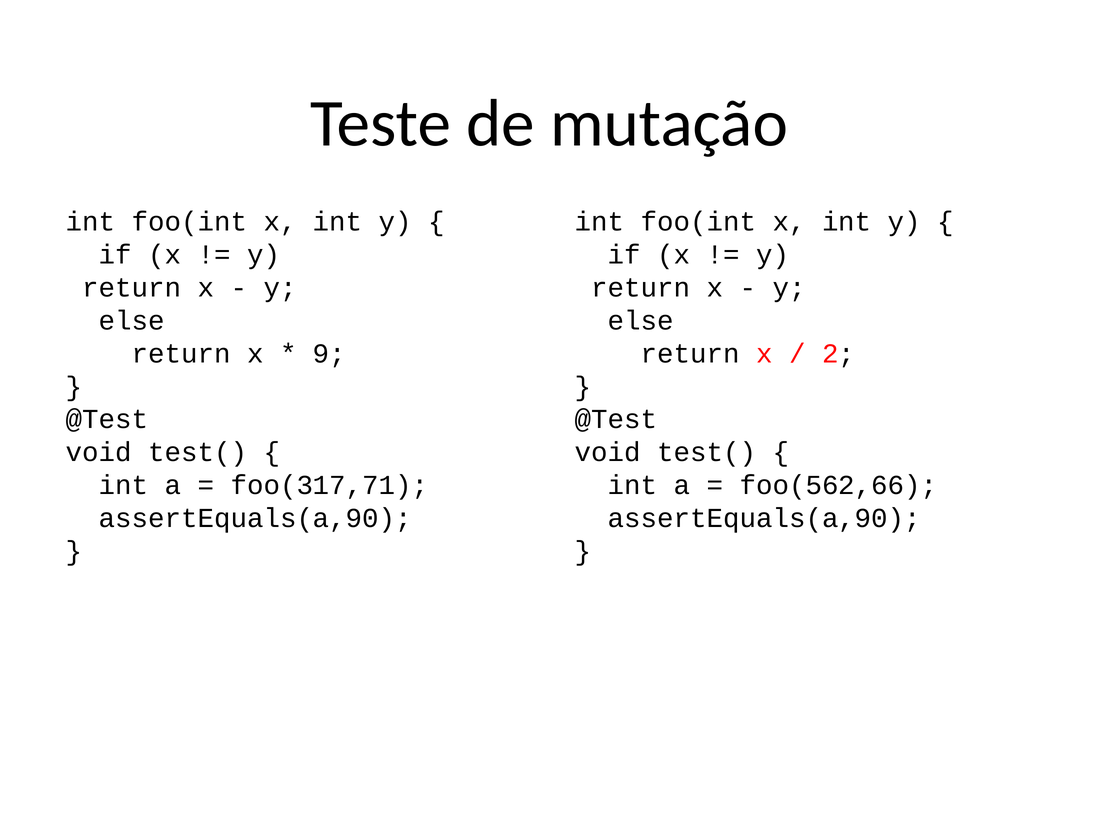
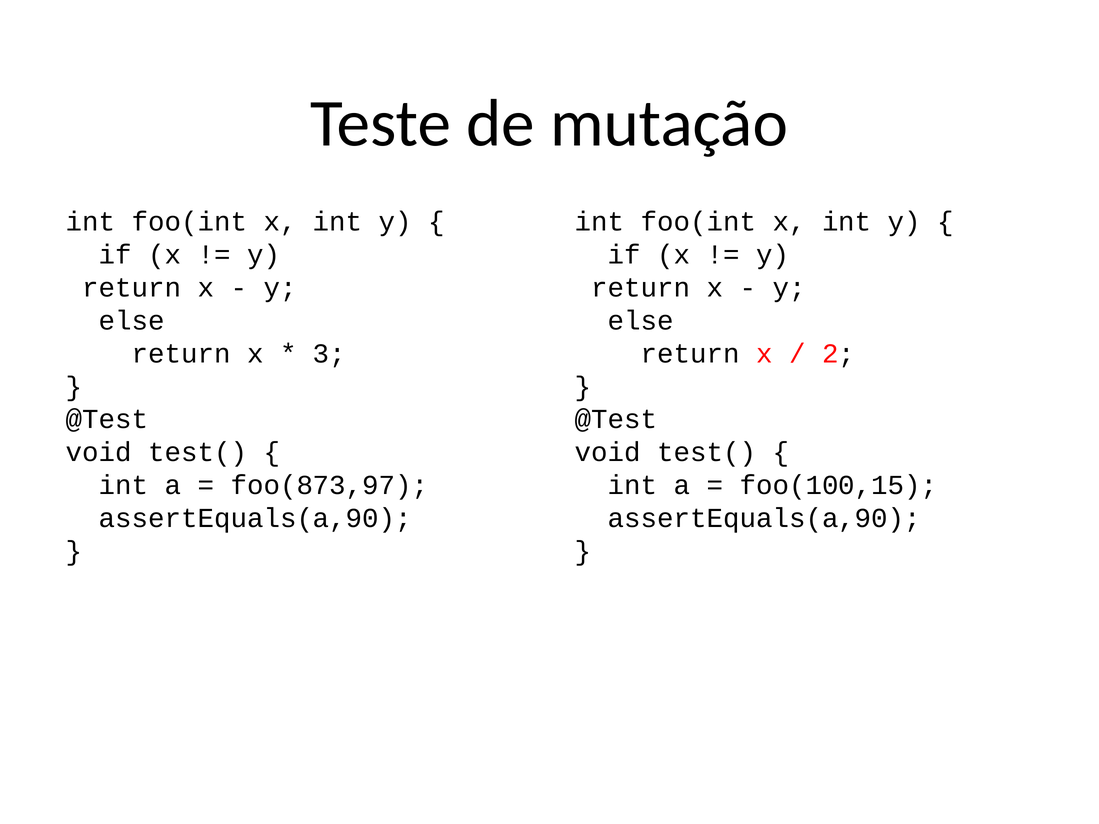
9: 9 -> 3 (329, 354)
foo(317,71: foo(317,71 -> foo(873,97 (329, 485)
foo(562,66: foo(562,66 -> foo(100,15 (838, 485)
